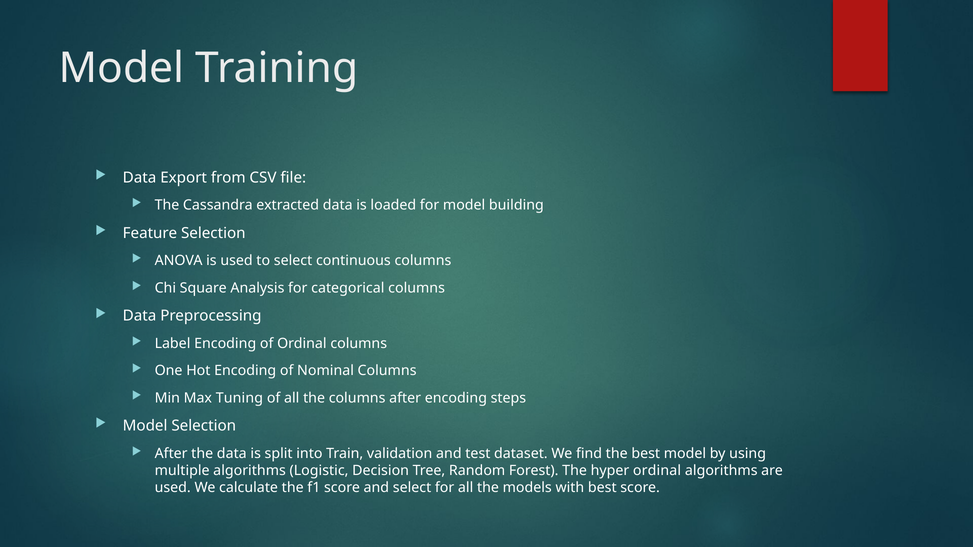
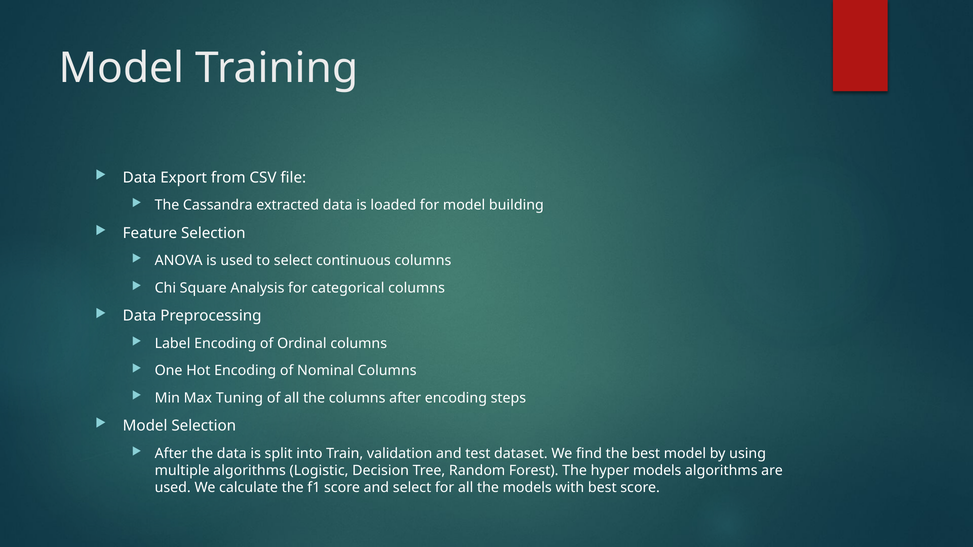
hyper ordinal: ordinal -> models (657, 471)
